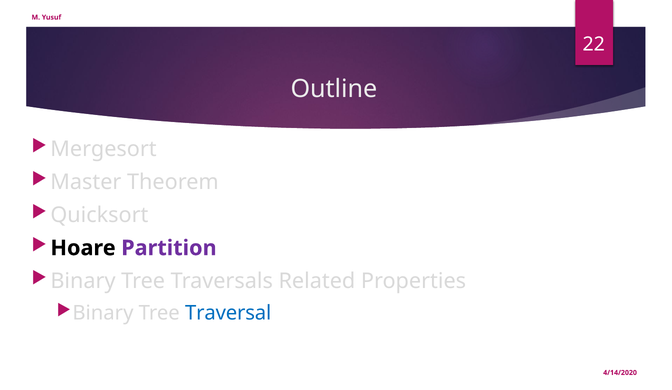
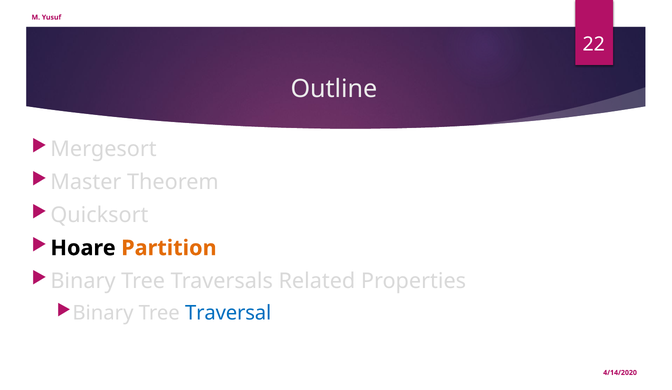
Partition colour: purple -> orange (169, 248)
